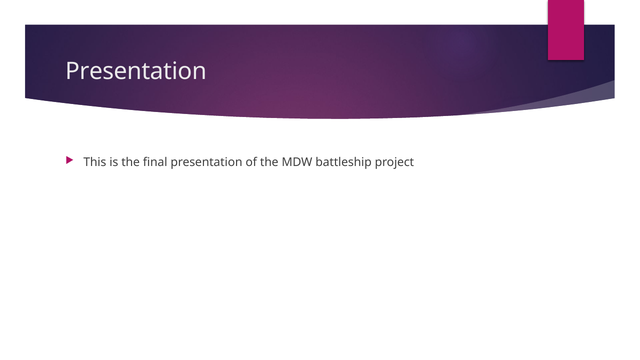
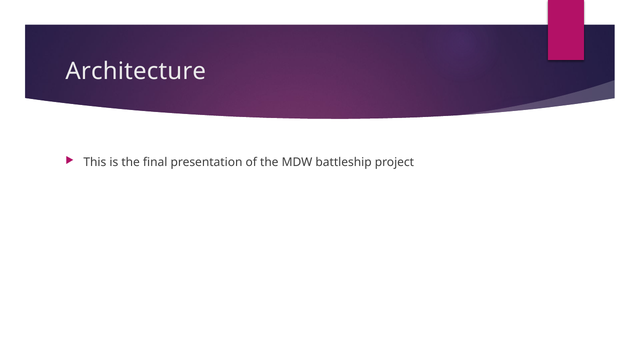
Presentation: Presentation -> Architecture (136, 71)
